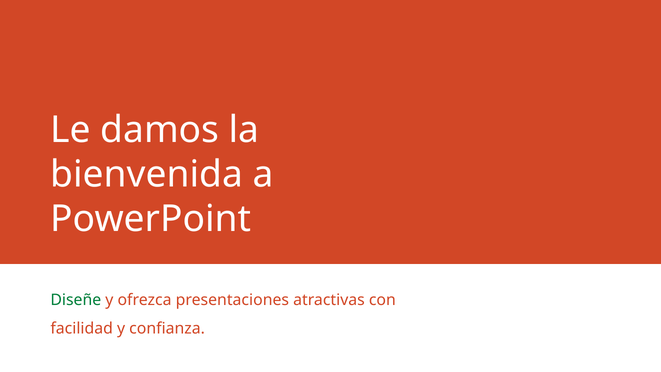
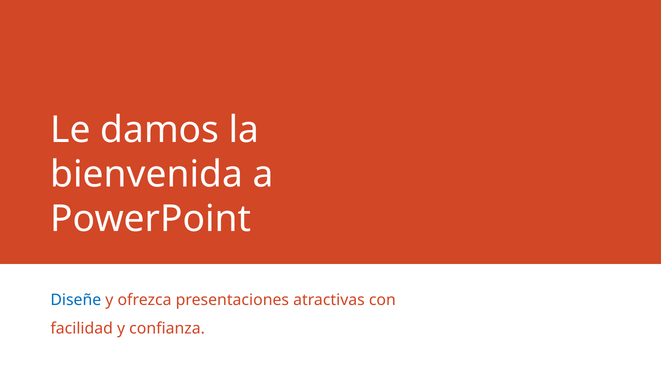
Diseñe colour: green -> blue (76, 300)
